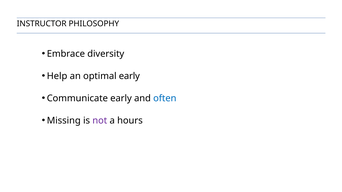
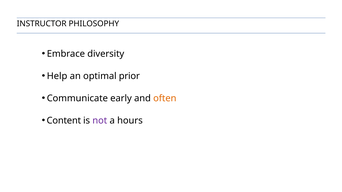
optimal early: early -> prior (129, 76)
often colour: blue -> orange (165, 98)
Missing: Missing -> Content (64, 121)
